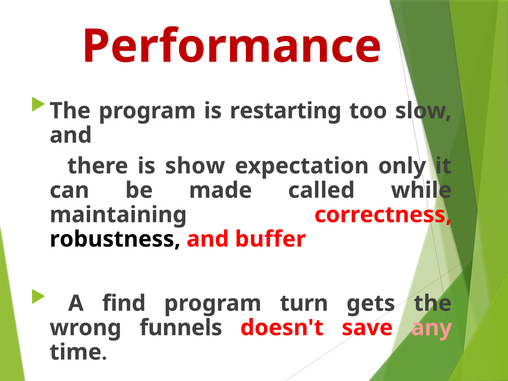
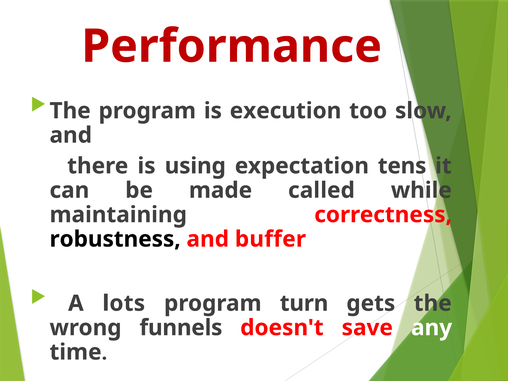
restarting: restarting -> execution (286, 111)
show: show -> using (195, 166)
only: only -> tens (402, 166)
find: find -> lots (124, 303)
any colour: pink -> white (432, 328)
